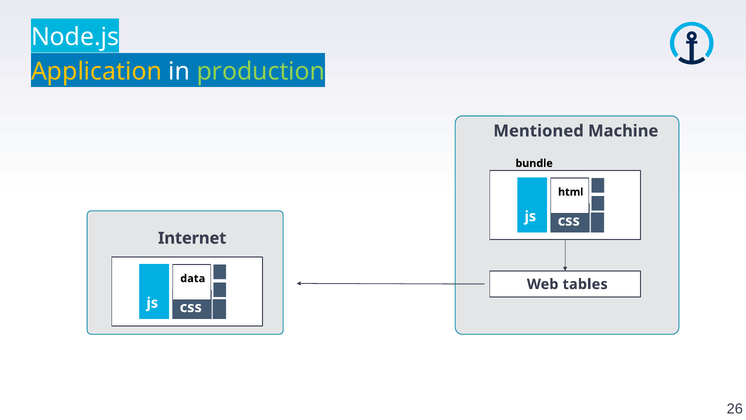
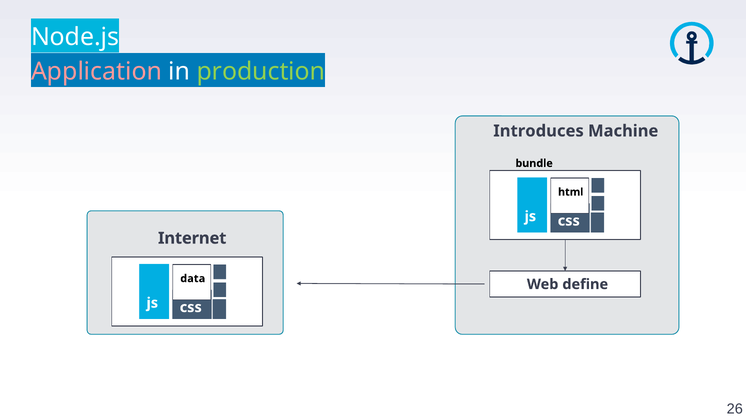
Application colour: yellow -> pink (97, 71)
Mentioned: Mentioned -> Introduces (539, 131)
tables: tables -> define (585, 284)
